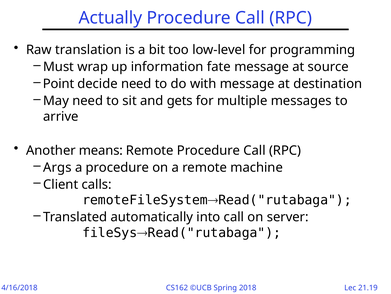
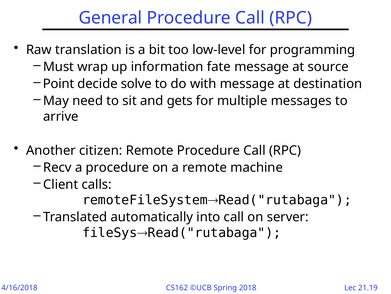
Actually: Actually -> General (110, 18)
decide need: need -> solve (136, 84)
means: means -> citizen (101, 150)
Args: Args -> Recv (57, 167)
